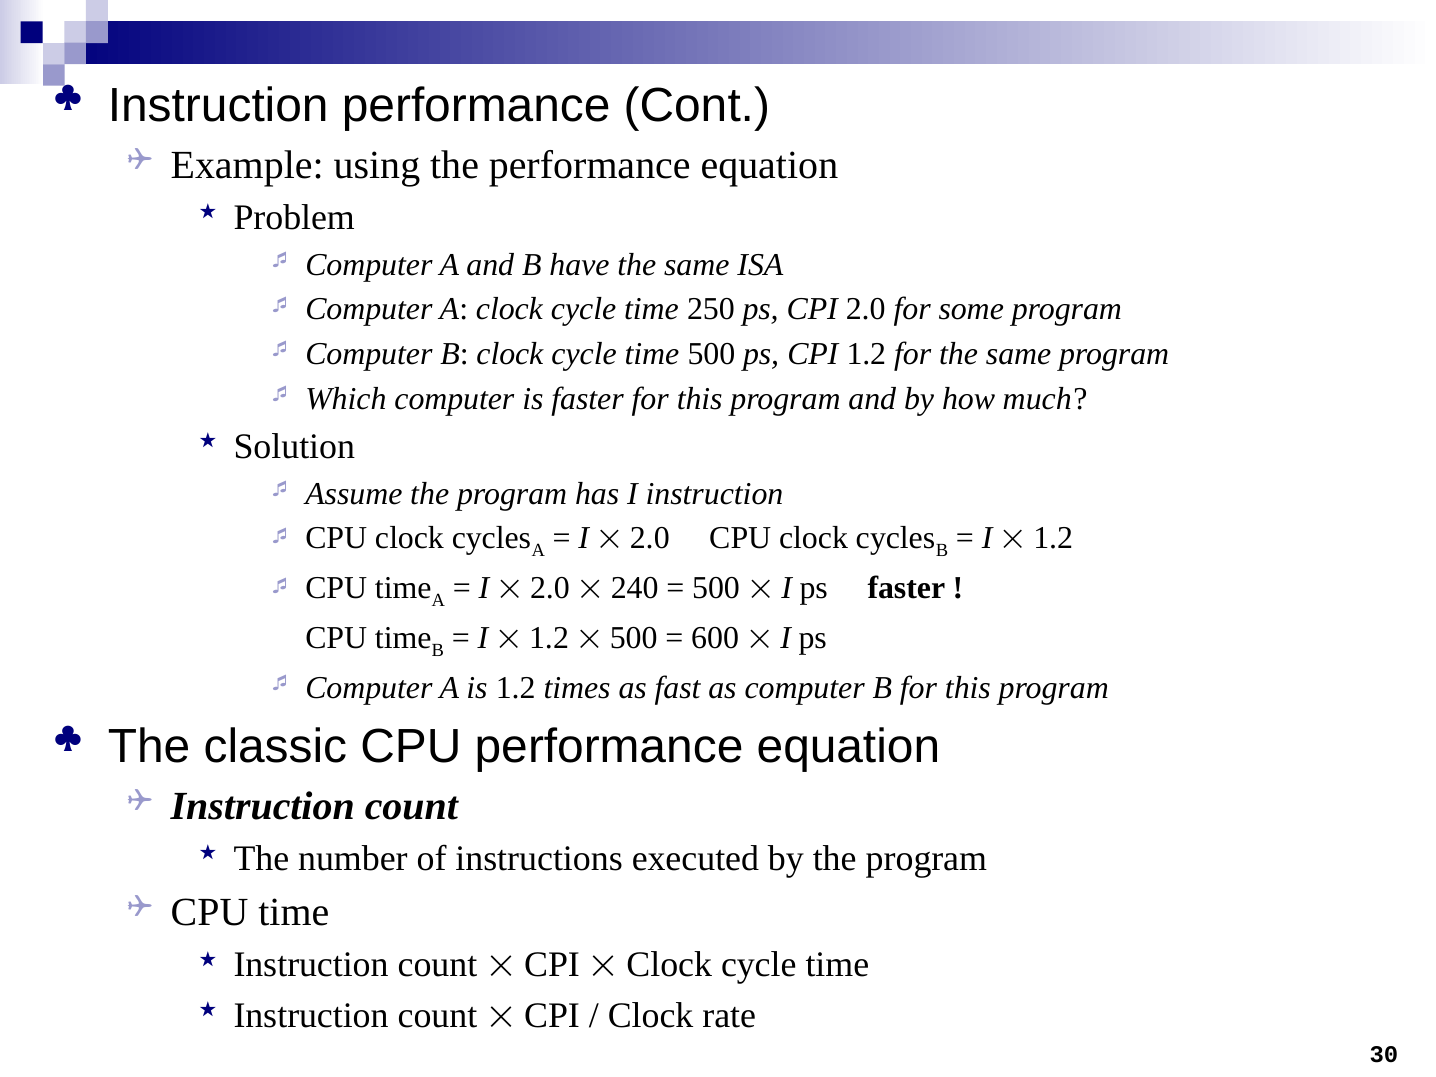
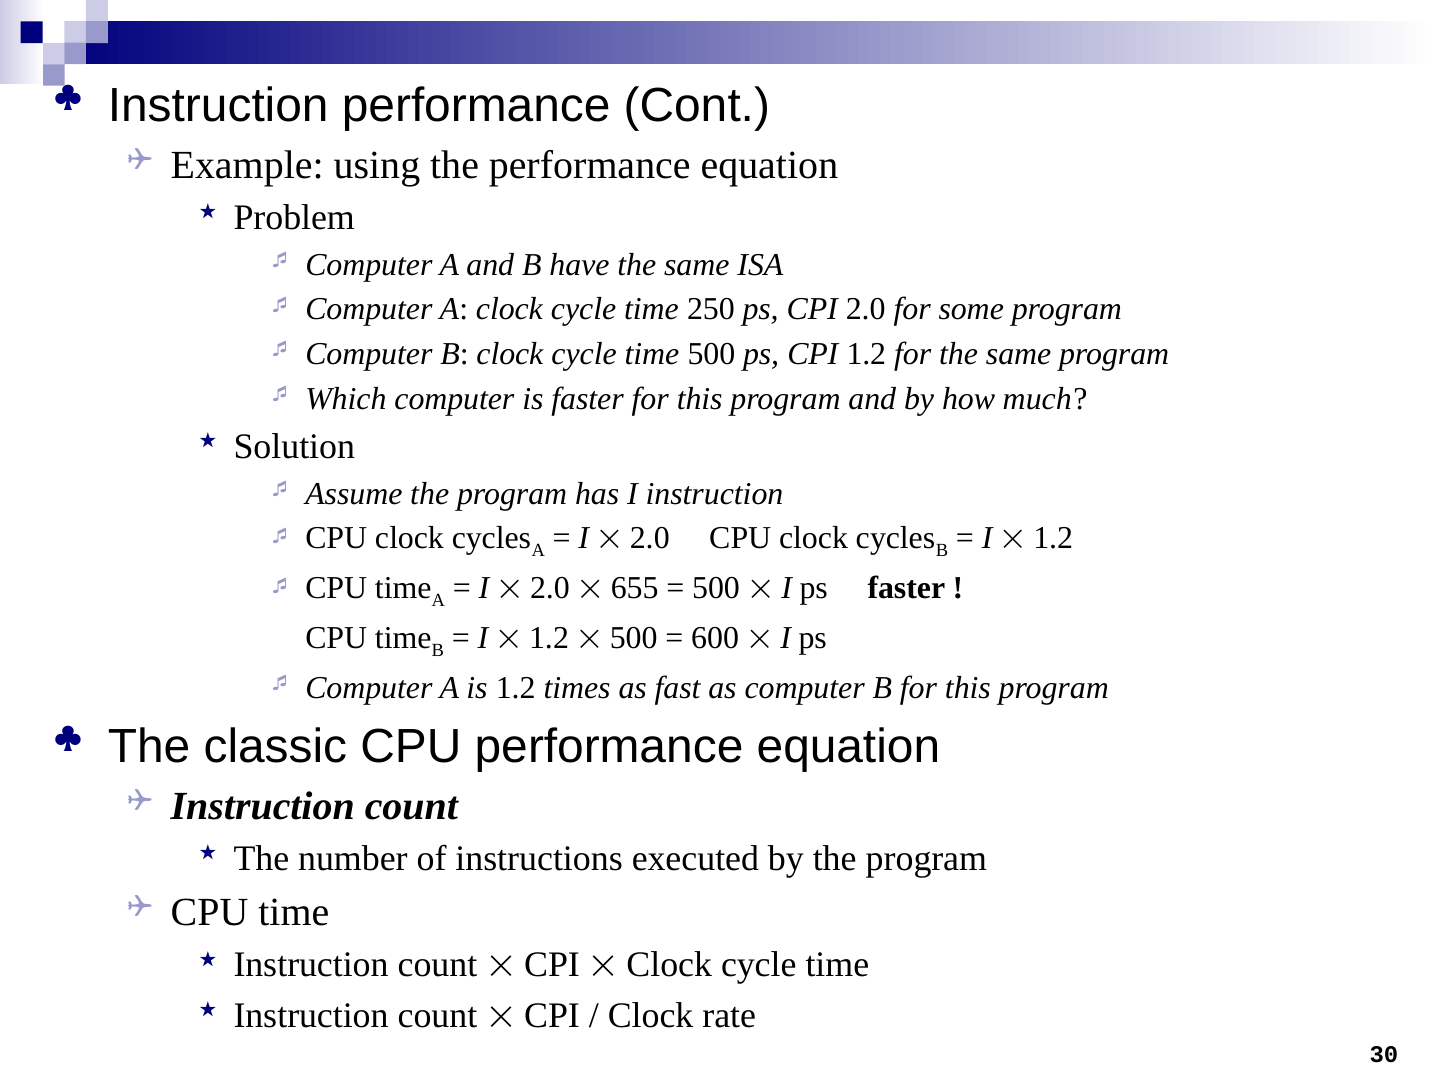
240: 240 -> 655 (635, 588)
